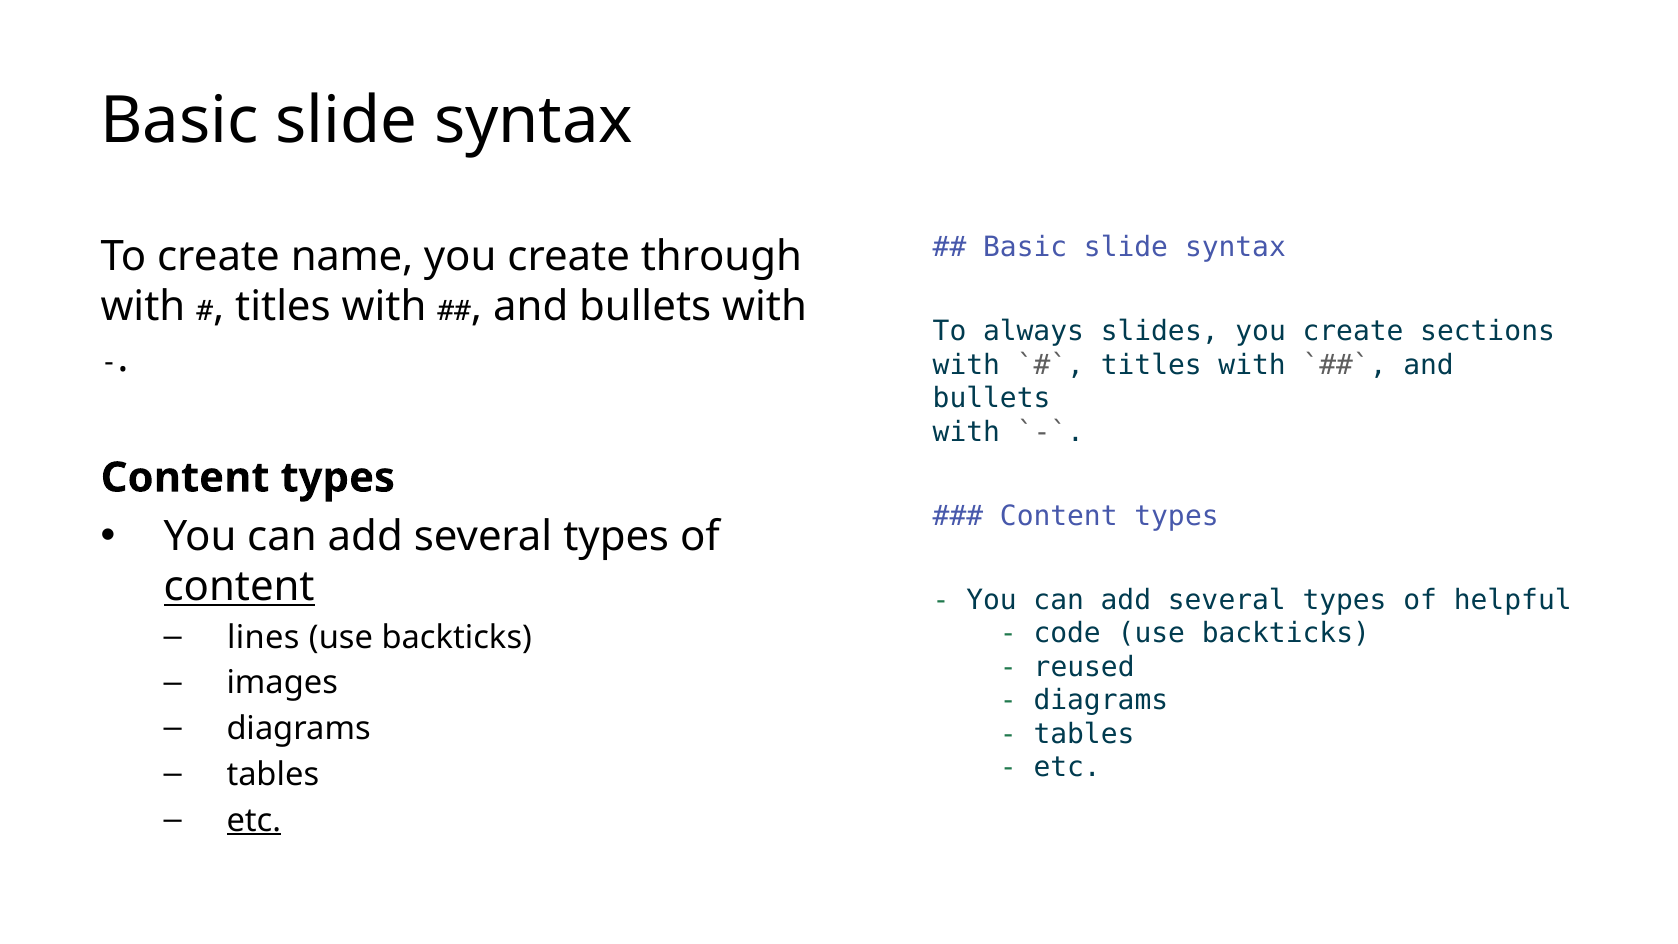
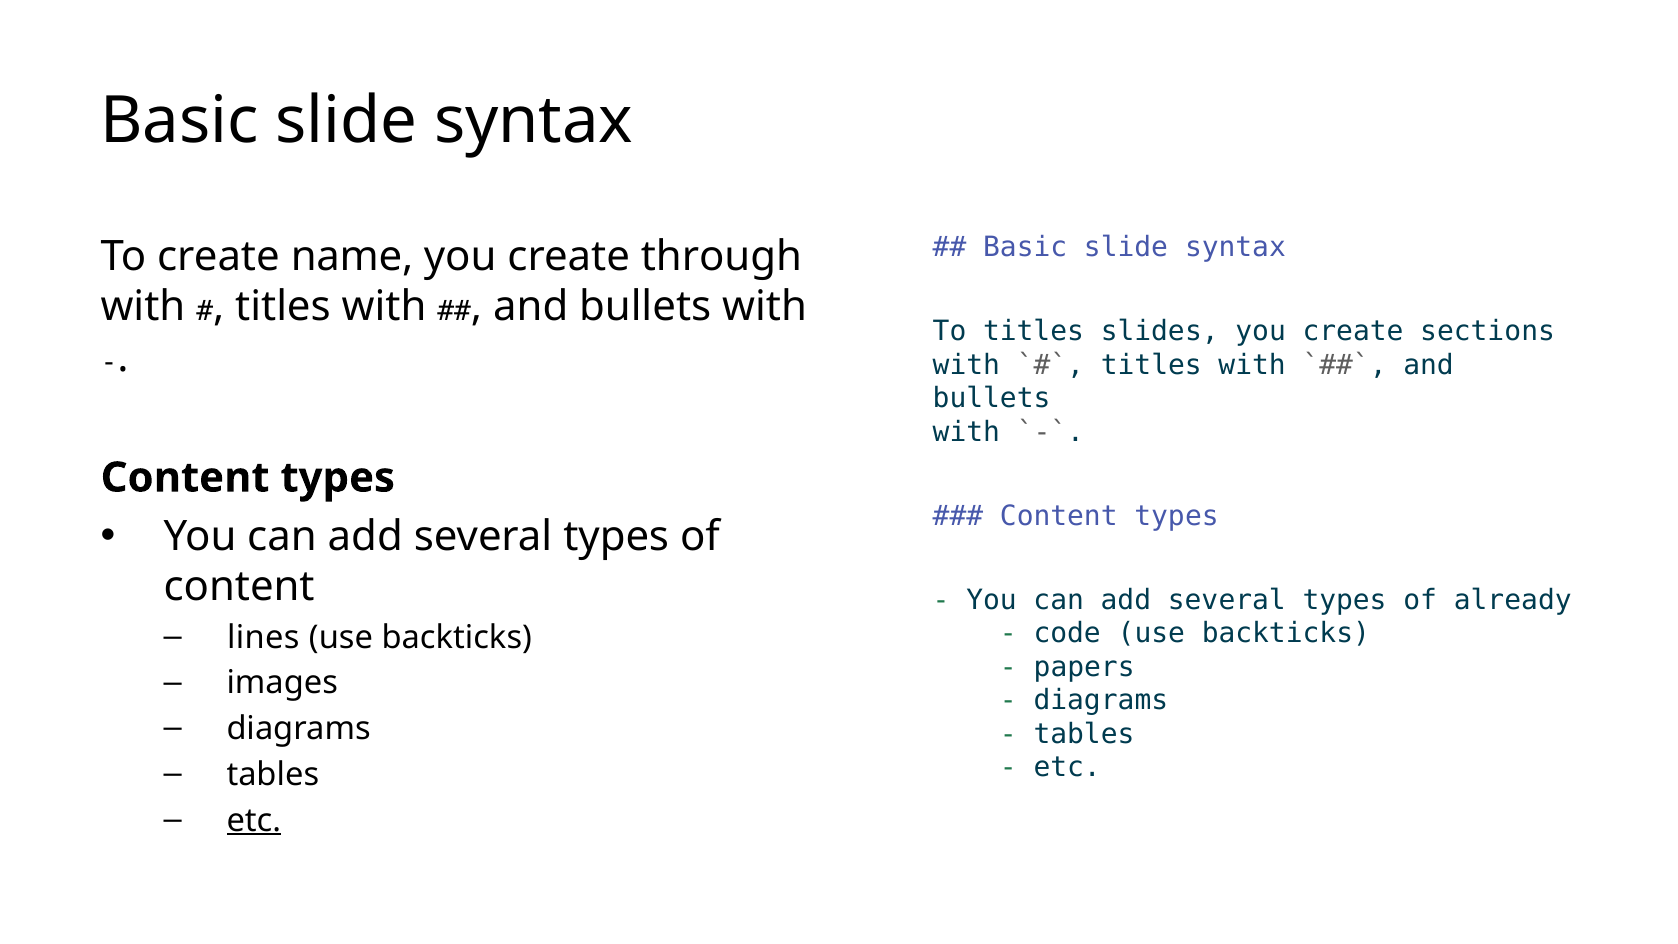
To always: always -> titles (1033, 331)
content underline: present -> none (239, 587)
helpful: helpful -> already (1513, 600)
reused: reused -> papers (1084, 667)
